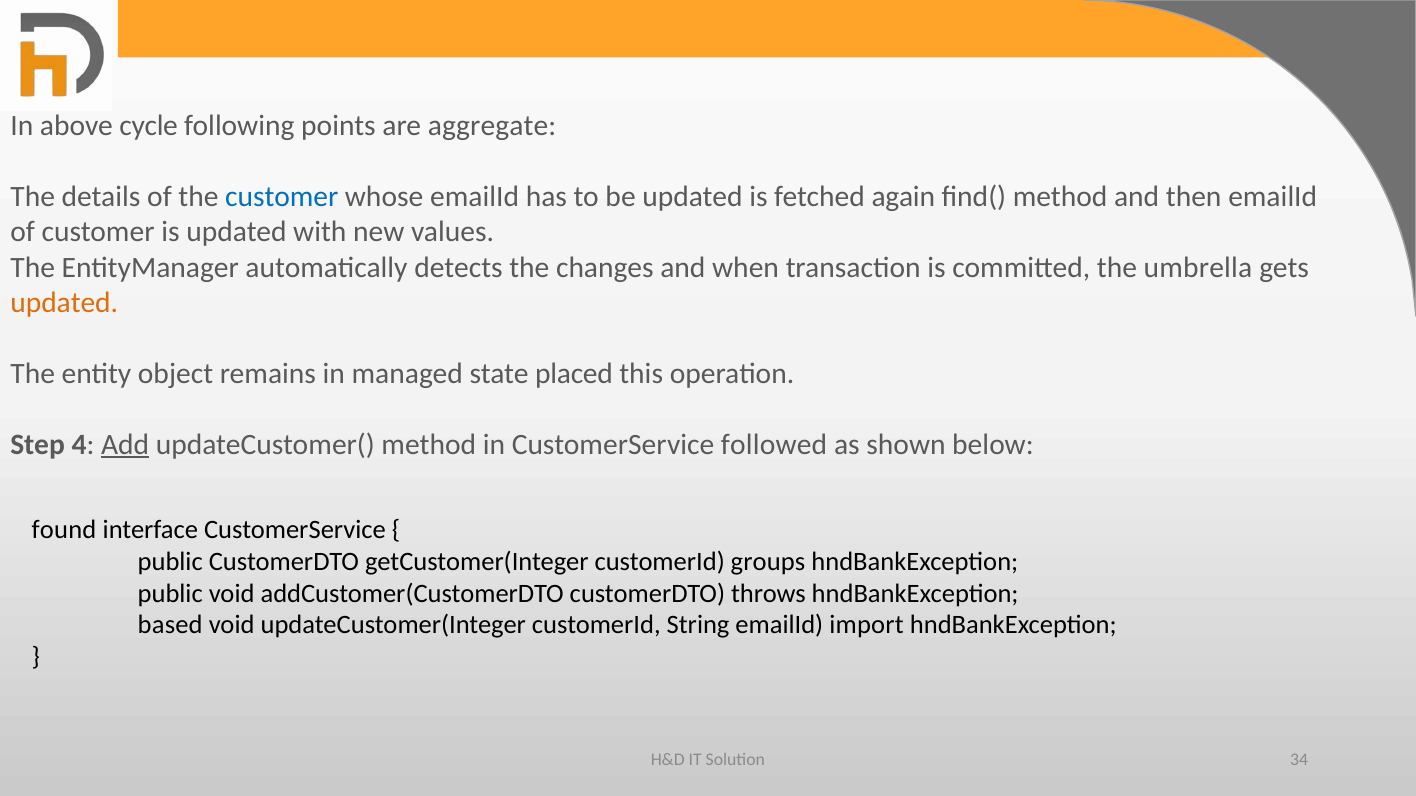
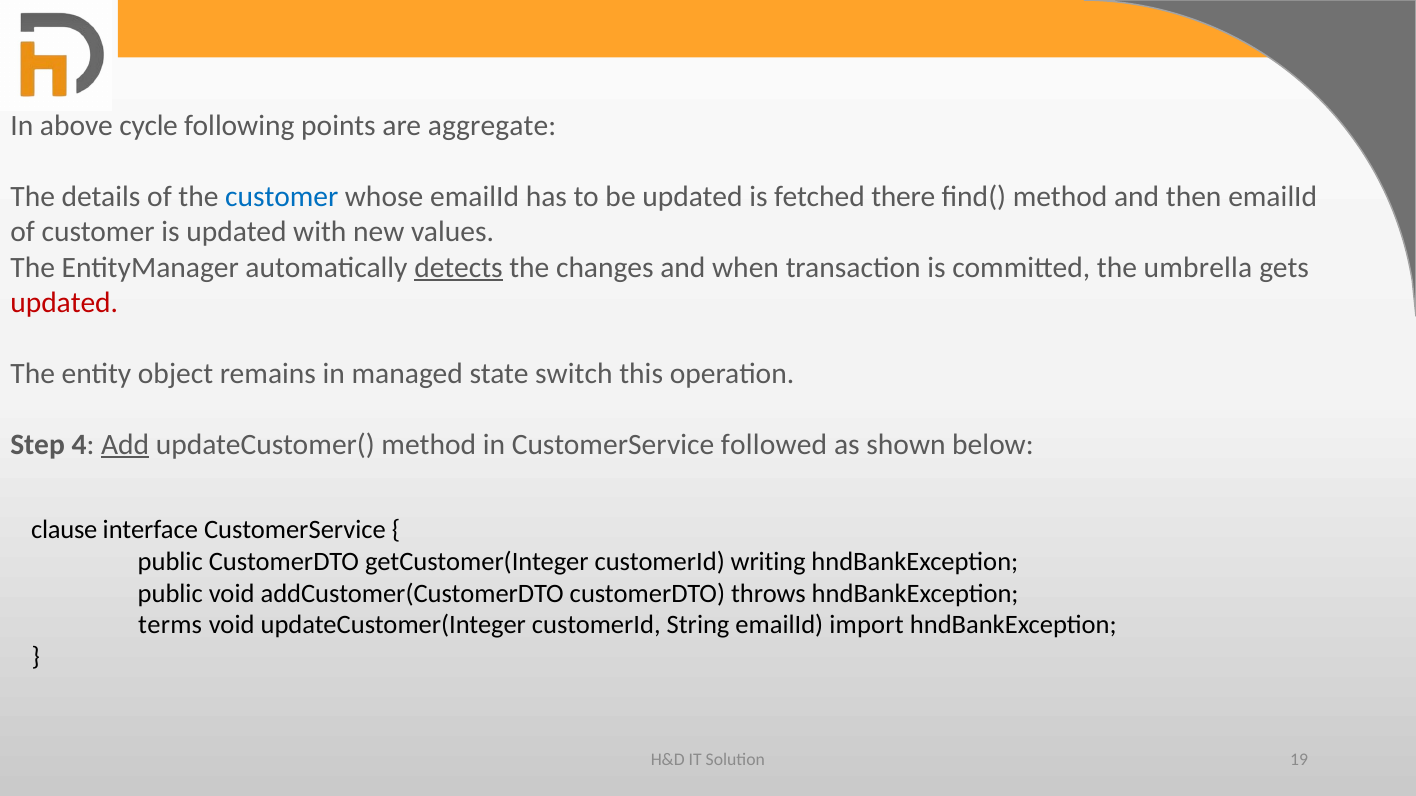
again: again -> there (903, 197)
detects underline: none -> present (458, 268)
updated colour: orange -> red (64, 303)
placed: placed -> switch (574, 374)
found: found -> clause (64, 530)
groups: groups -> writing (768, 562)
based: based -> terms (170, 626)
34: 34 -> 19 (1299, 760)
